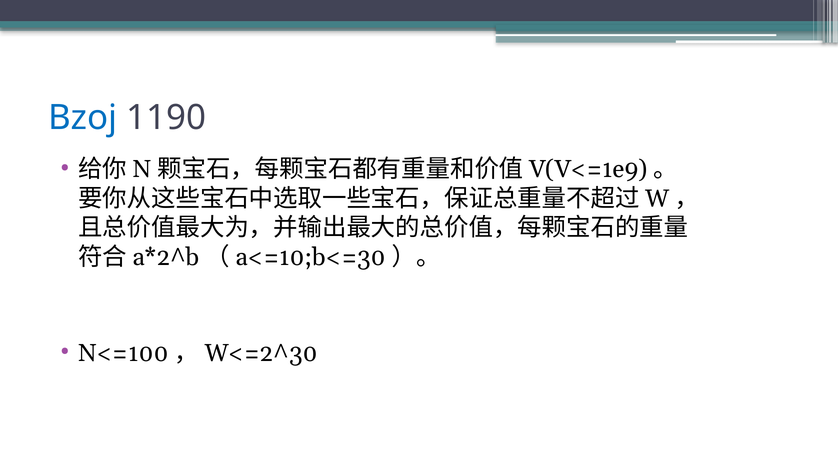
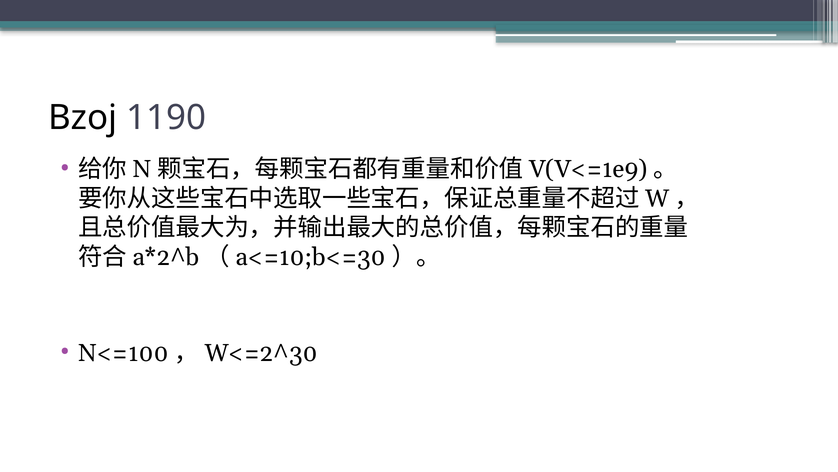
Bzoj colour: blue -> black (83, 118)
